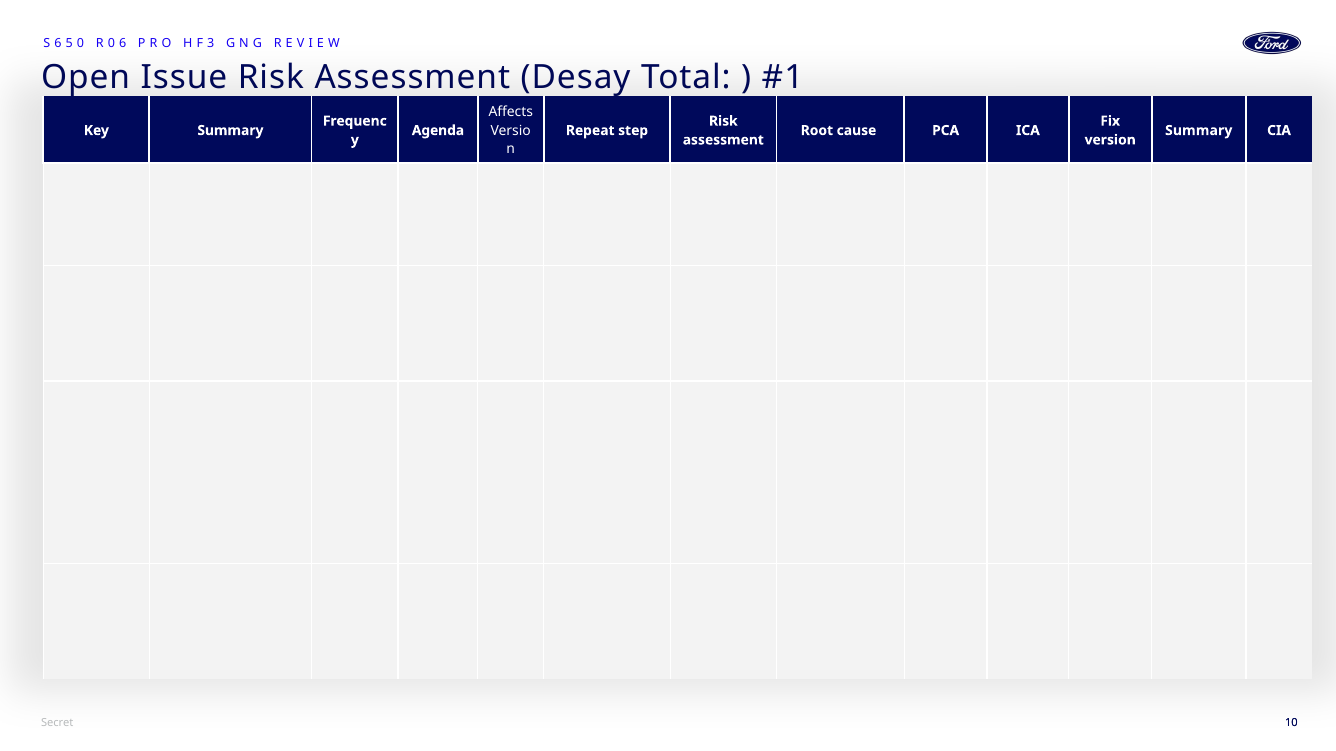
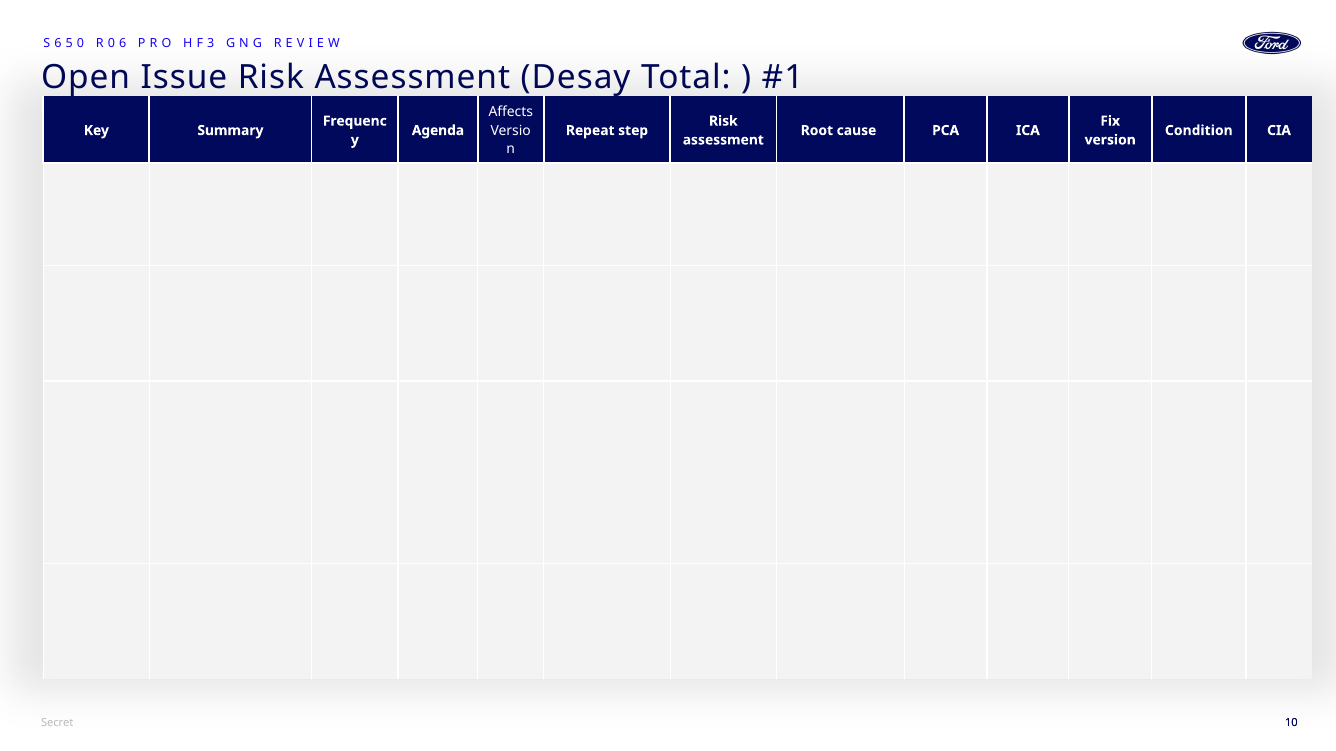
Summary: Summary -> Condition (1199, 131)
